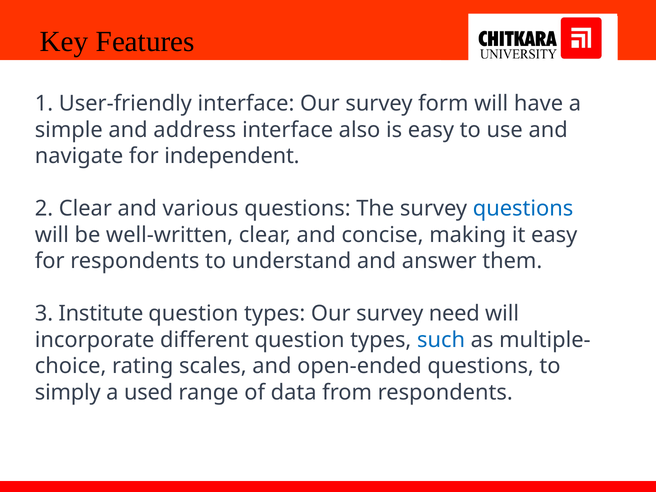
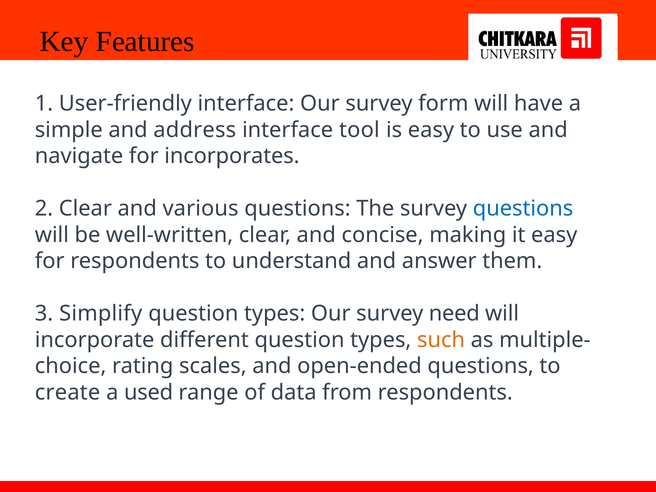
also: also -> tool (359, 130)
independent: independent -> incorporates (232, 156)
Institute: Institute -> Simplify (101, 314)
such colour: blue -> orange (441, 340)
simply: simply -> create (68, 392)
